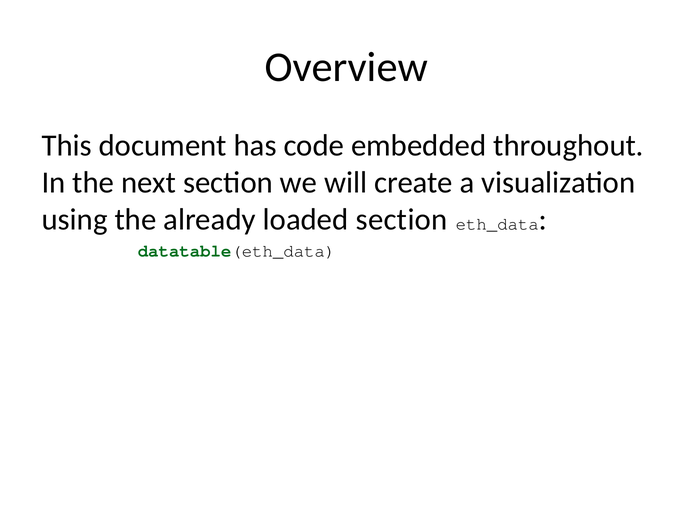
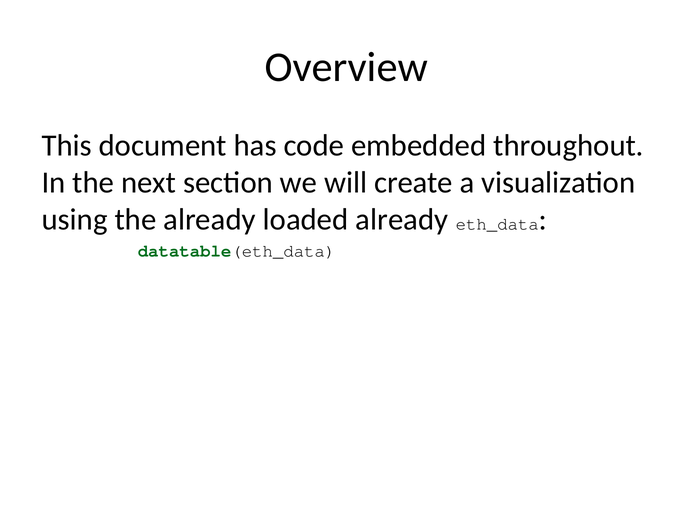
loaded section: section -> already (402, 219)
